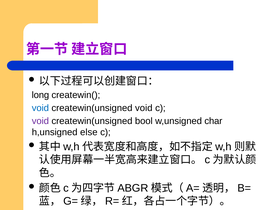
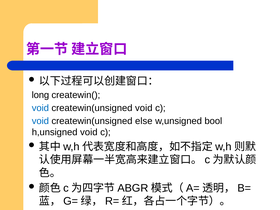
void colour: purple -> blue (40, 121)
bool: bool -> else (144, 121)
char: char -> bool (213, 121)
h,unsigned else: else -> void (89, 132)
